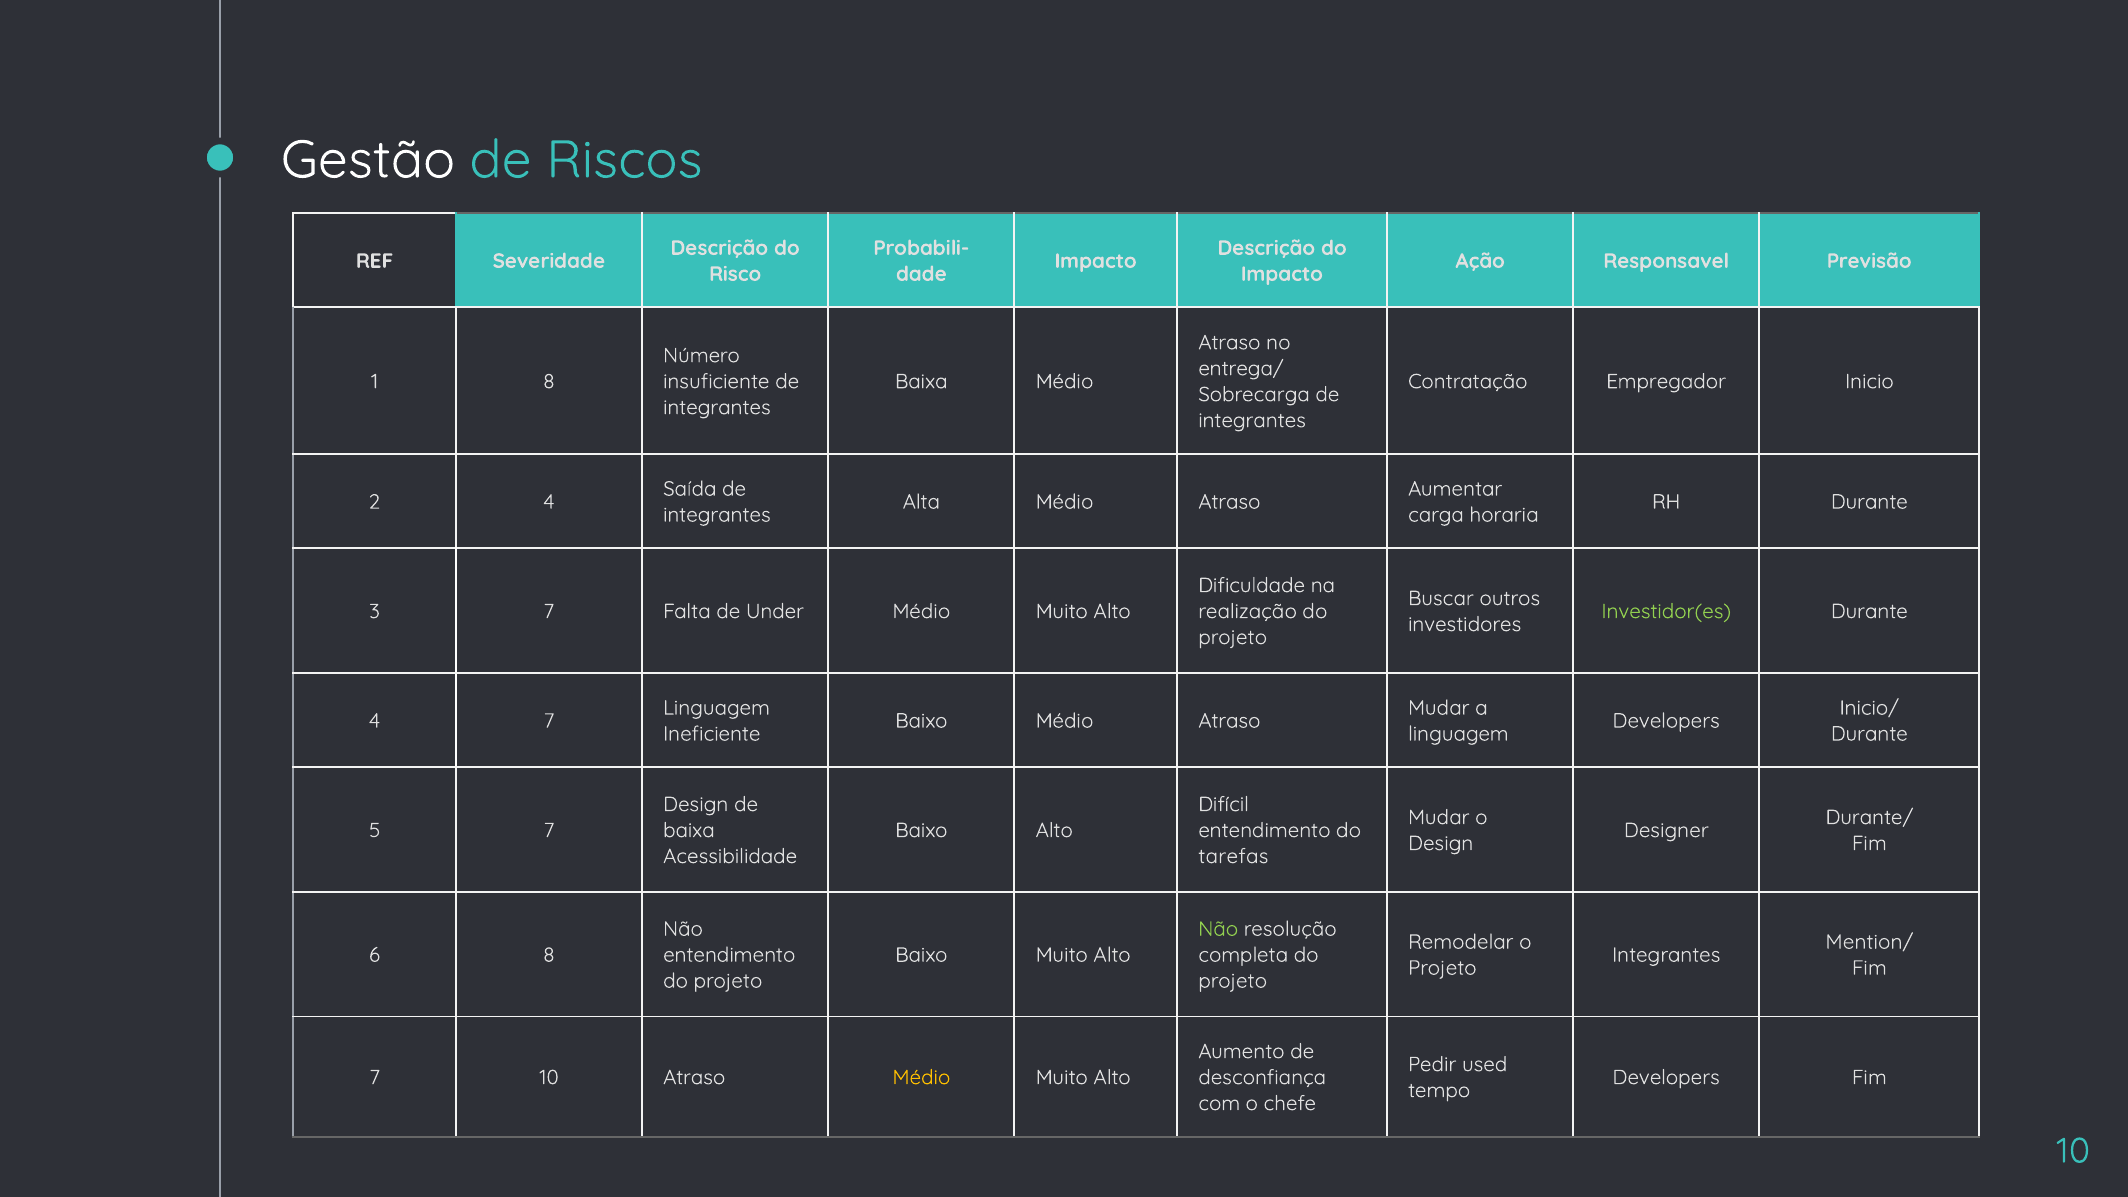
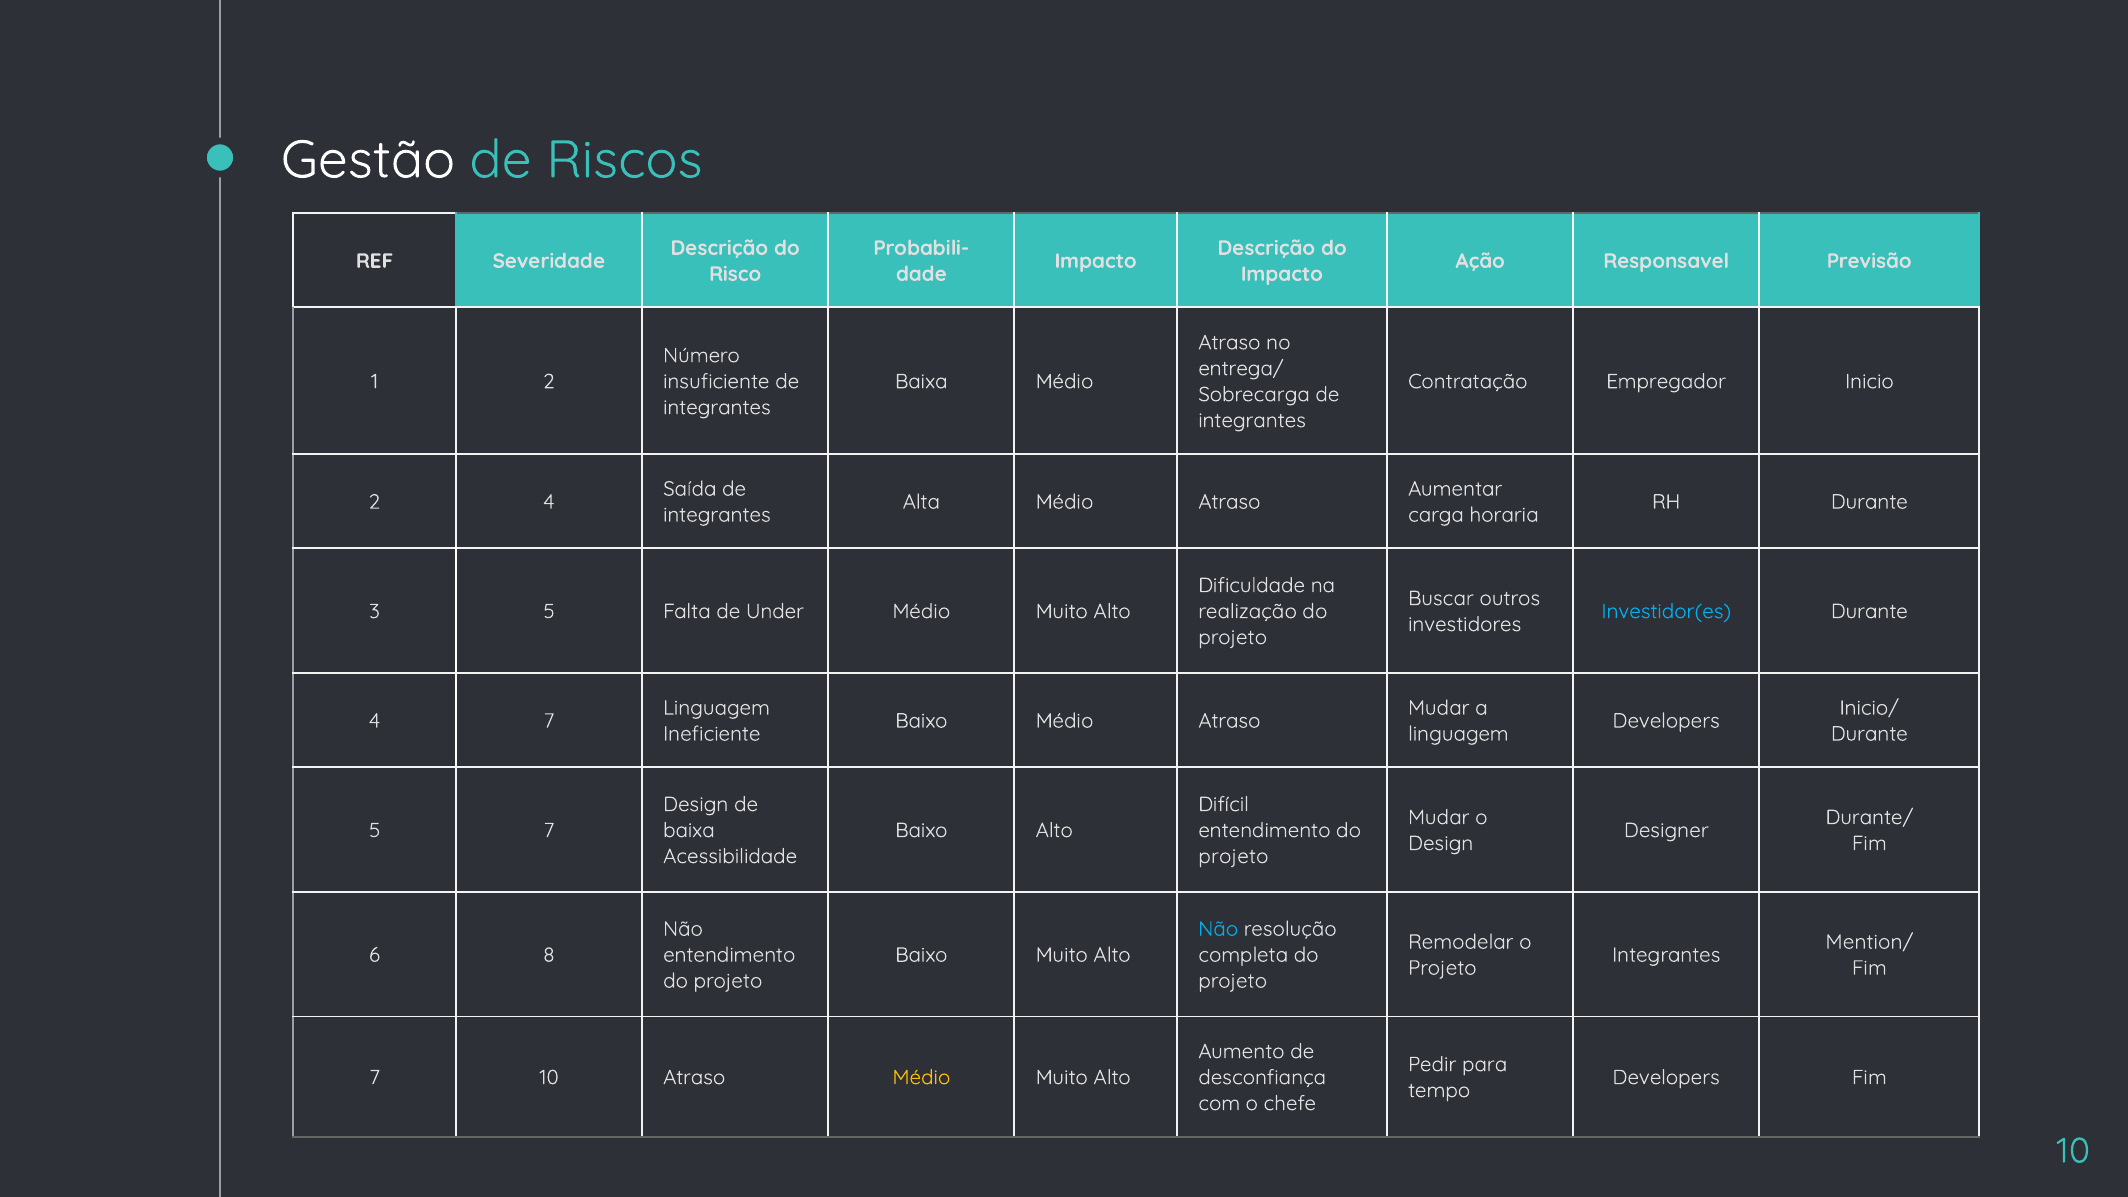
1 8: 8 -> 2 (549, 381)
3 7: 7 -> 5 (549, 611)
Investidor(es colour: light green -> light blue (1666, 611)
tarefas: tarefas -> projeto (1233, 856)
Não colour: light green -> light blue (1218, 929)
used: used -> para (1485, 1064)
